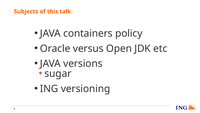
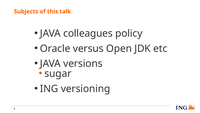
containers: containers -> colleagues (88, 33)
